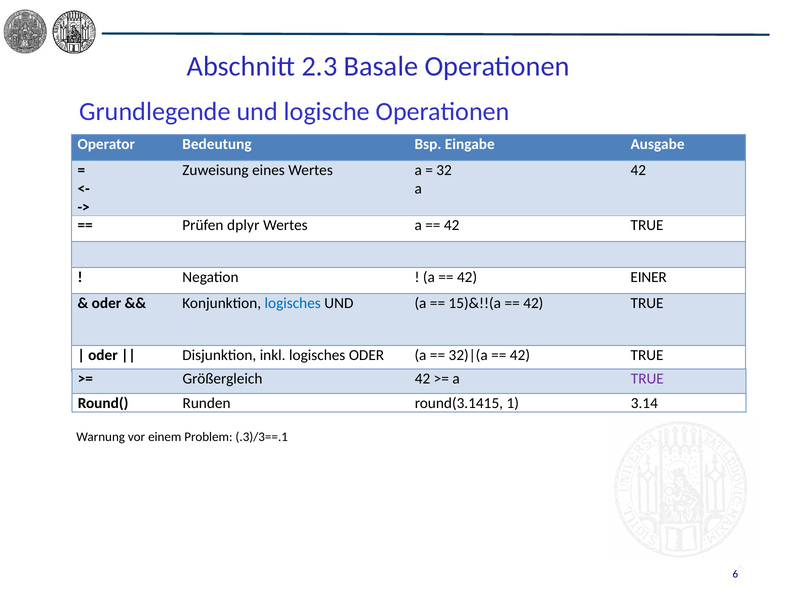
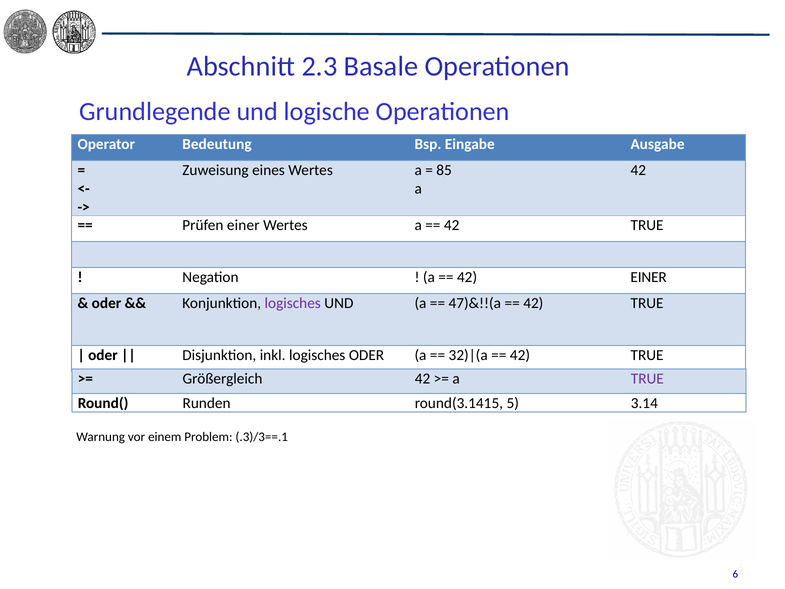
32: 32 -> 85 (444, 170)
Prüfen dplyr: dplyr -> einer (243, 225)
logisches colour: blue -> purple (293, 303)
15)&!!(a: 15)&!!(a -> 47)&!!(a (475, 303)
1: 1 -> 5 (513, 403)
